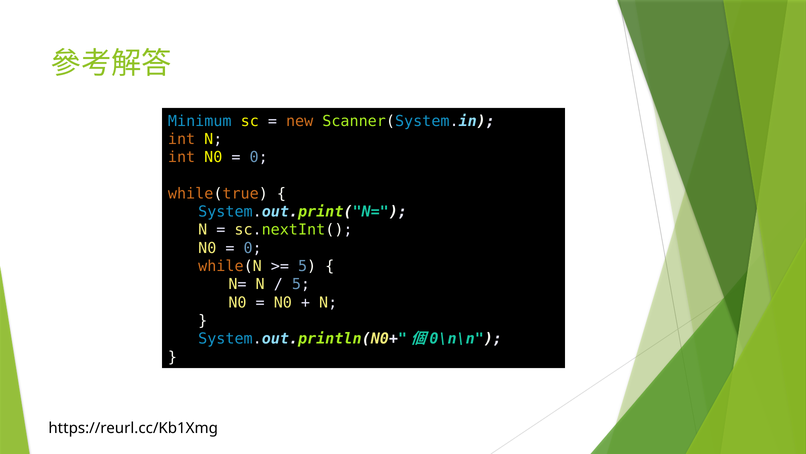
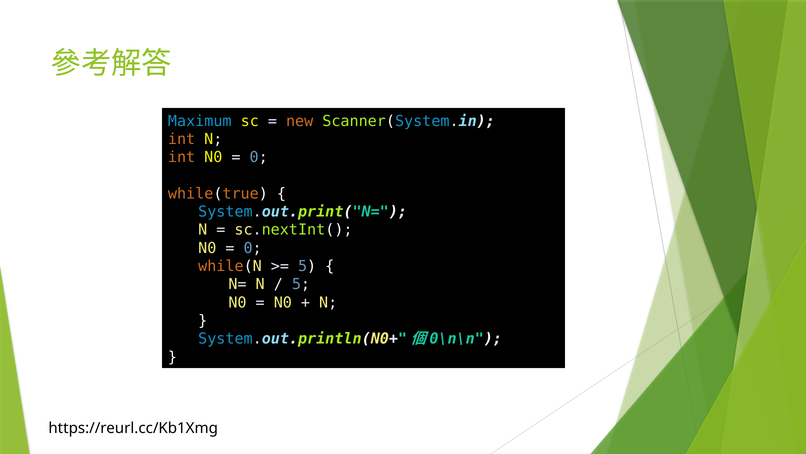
Minimum: Minimum -> Maximum (200, 121)
